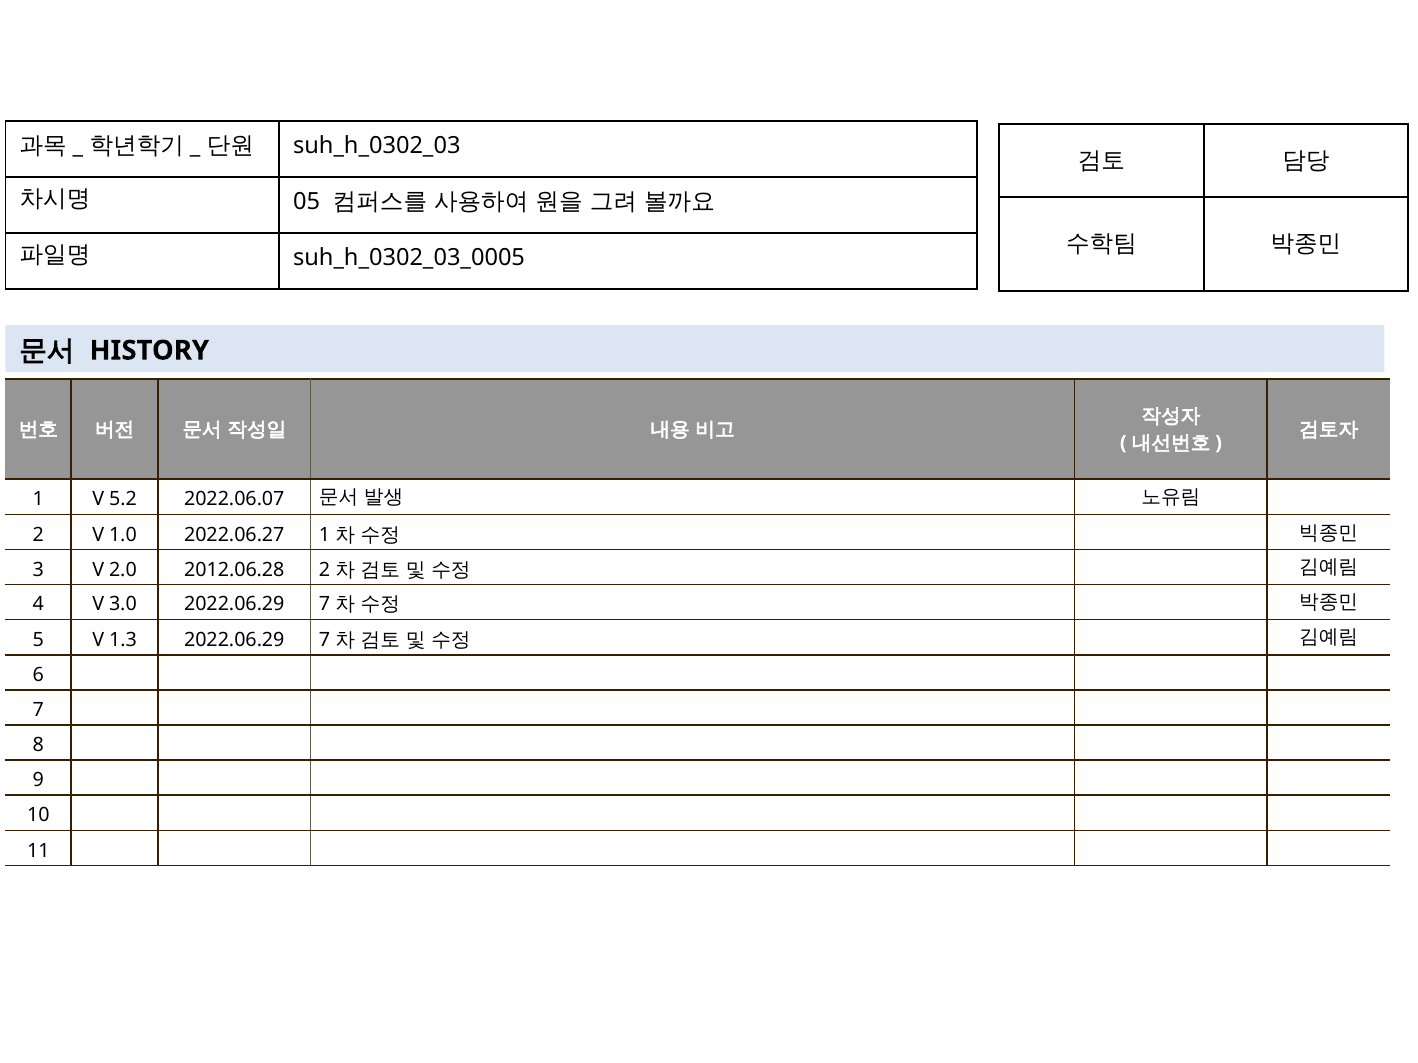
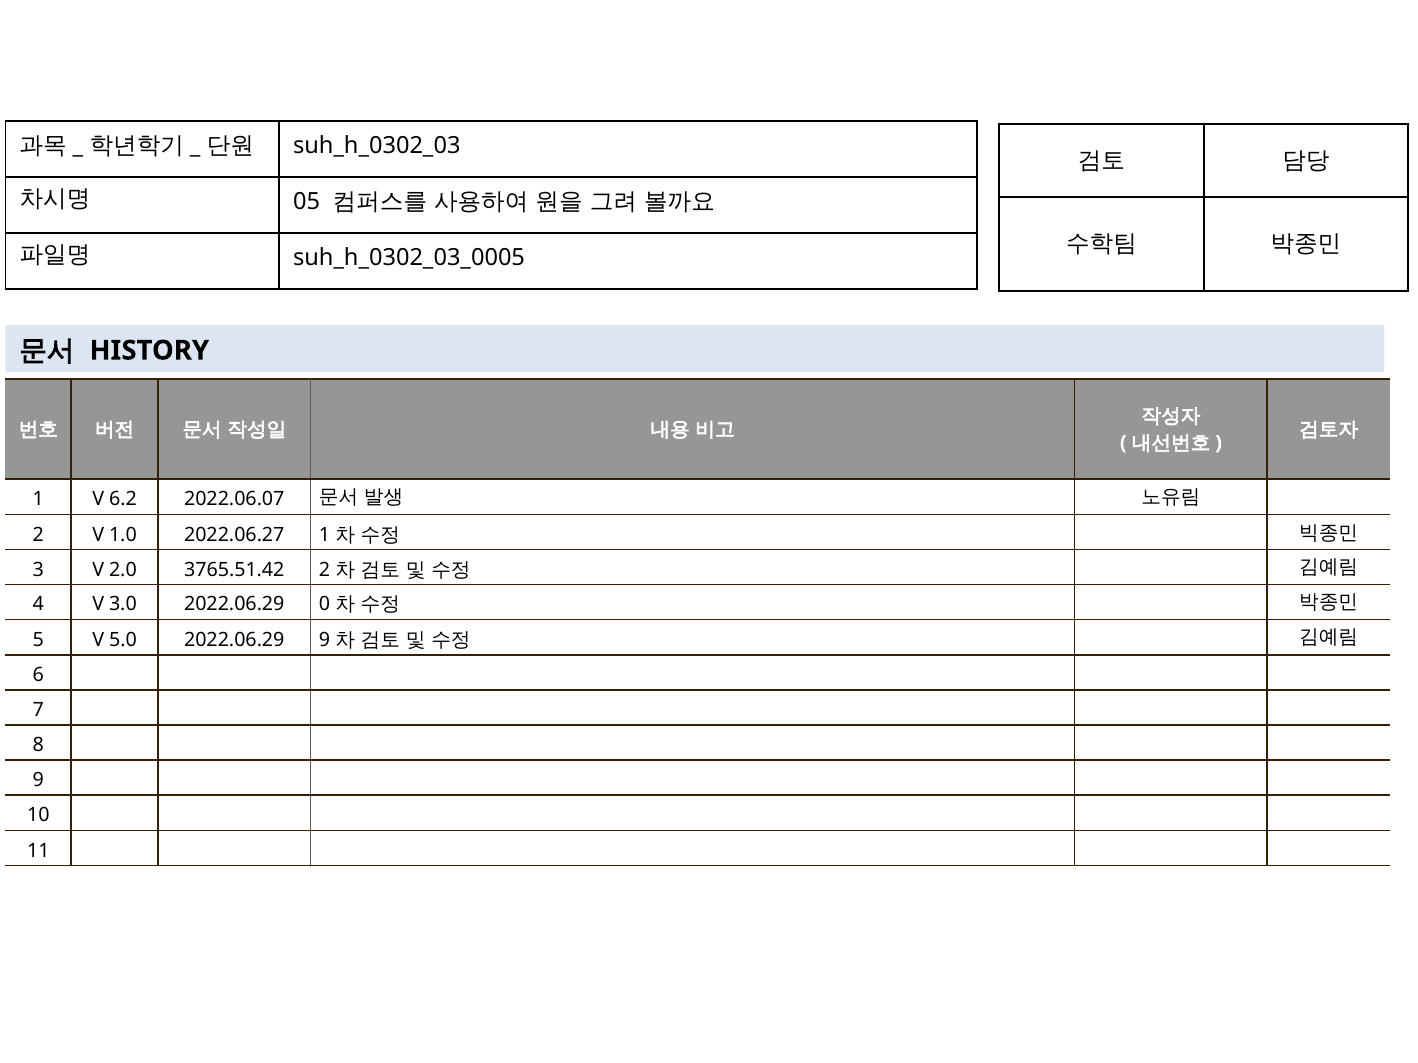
5.2: 5.2 -> 6.2 (123, 500)
2012.06.28: 2012.06.28 -> 3765.51.42 (234, 570)
3.0 2022.06.29 7: 7 -> 0 (325, 605)
1.3: 1.3 -> 5.0 (123, 640)
7: 7 -> 9 (325, 640)
